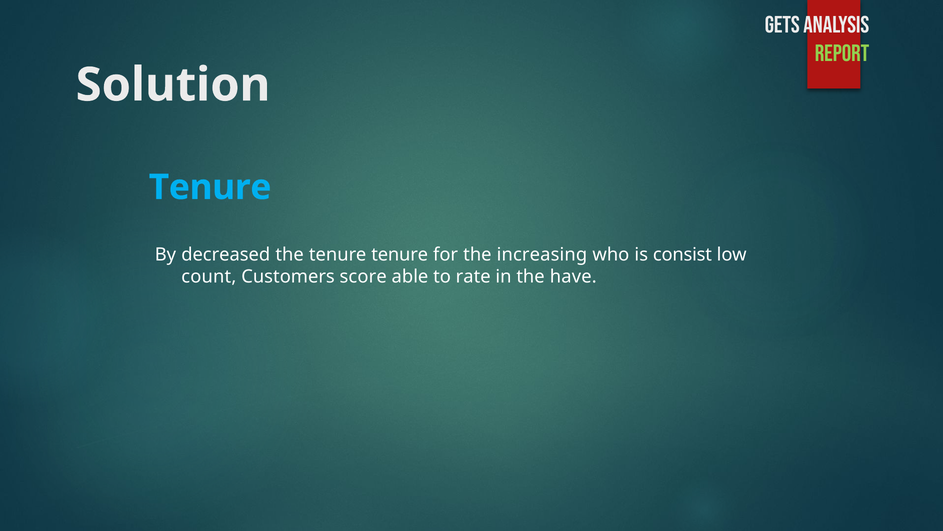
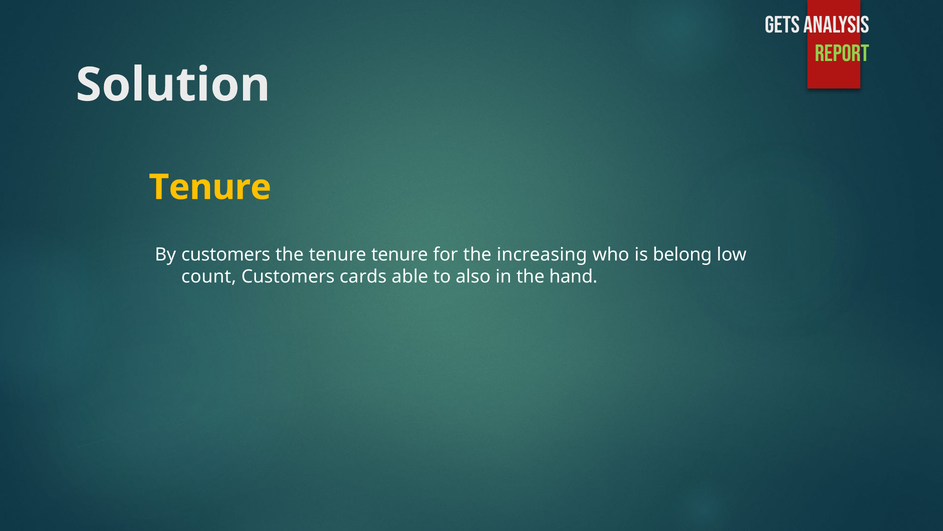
Tenure colour: light blue -> yellow (210, 187)
By decreased: decreased -> customers (226, 254)
consist: consist -> belong (682, 254)
score: score -> cards (363, 276)
rate: rate -> also (473, 276)
have: have -> hand (573, 276)
